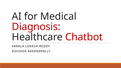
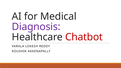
Diagnosis colour: red -> purple (36, 27)
